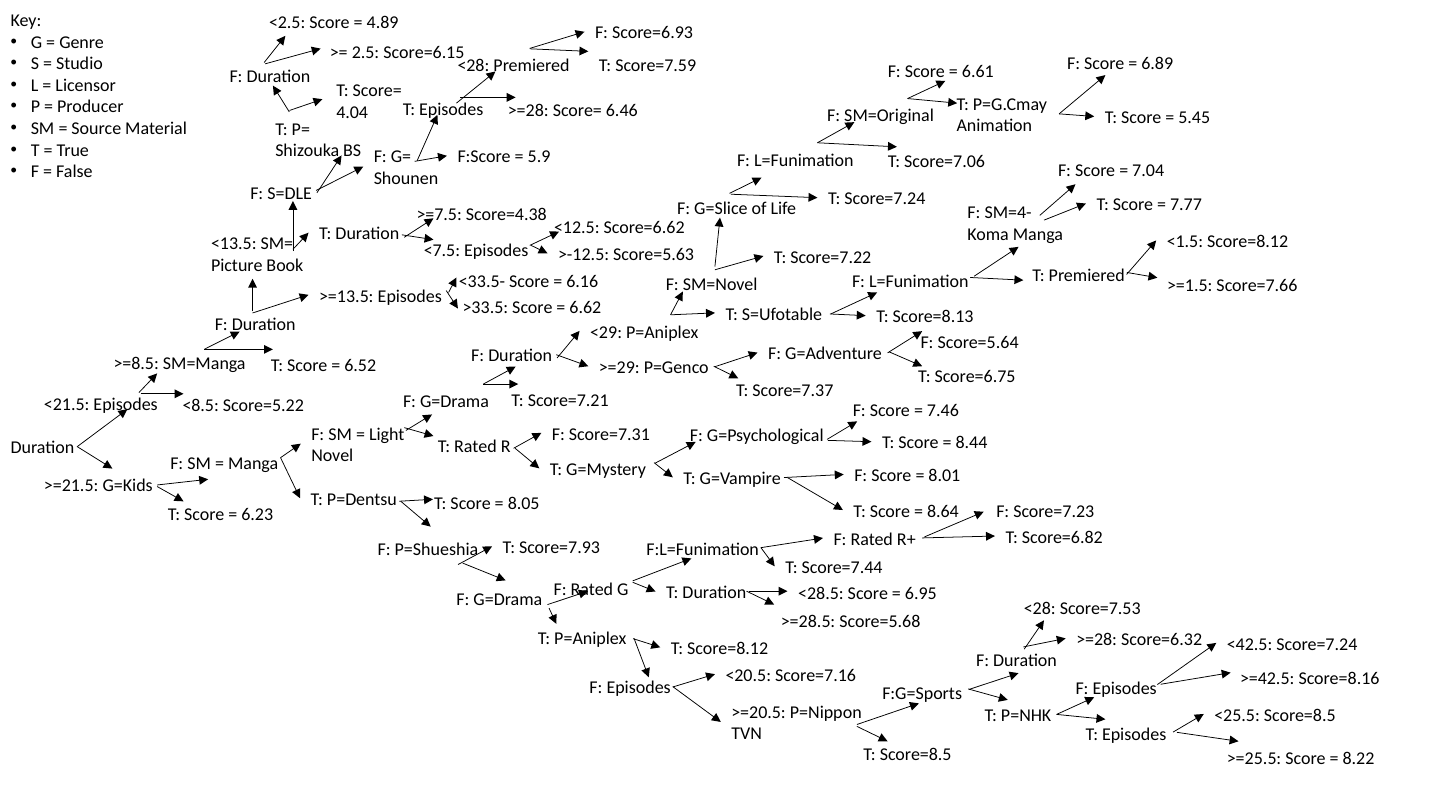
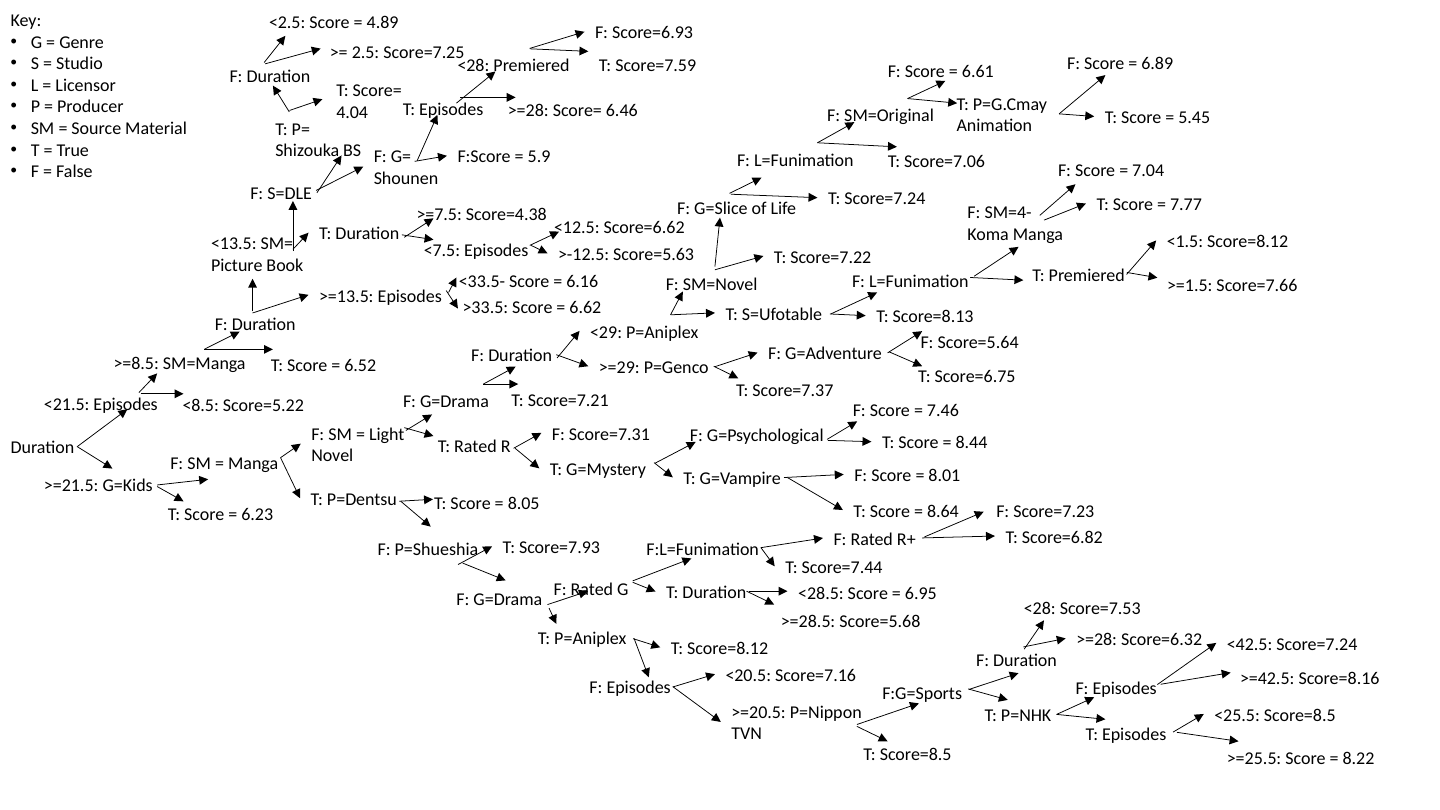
Score=6.15: Score=6.15 -> Score=7.25 (424, 52)
